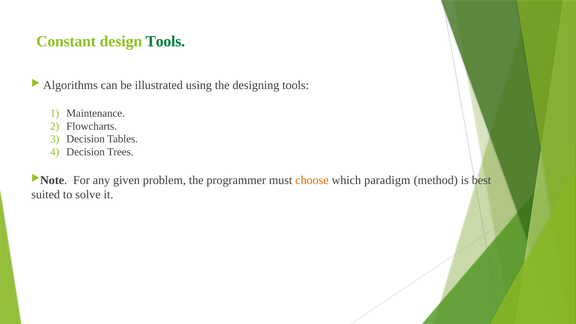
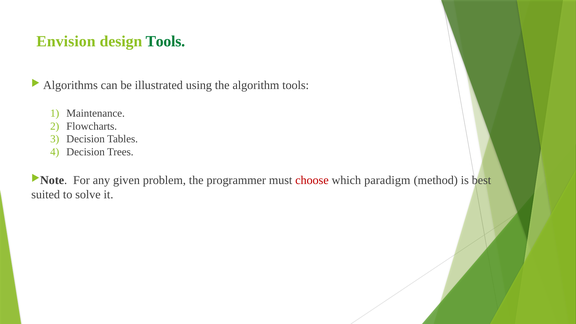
Constant: Constant -> Envision (66, 41)
designing: designing -> algorithm (256, 85)
choose colour: orange -> red (312, 180)
